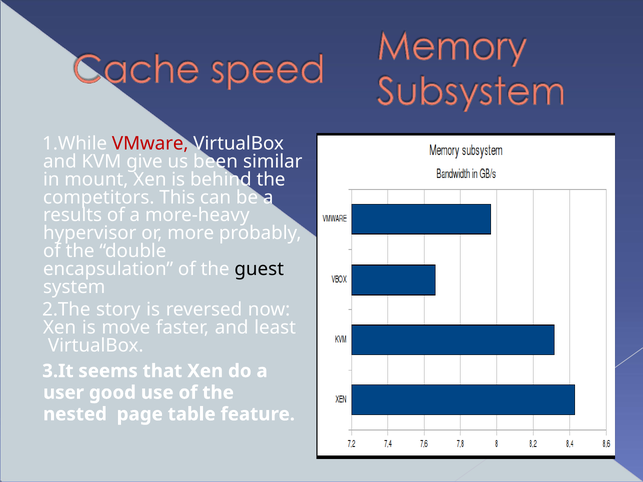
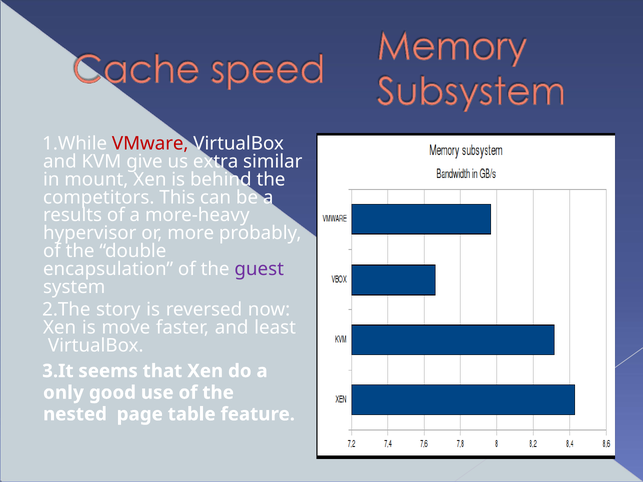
been: been -> extra (216, 161)
guest colour: black -> purple (259, 269)
user: user -> only (63, 393)
